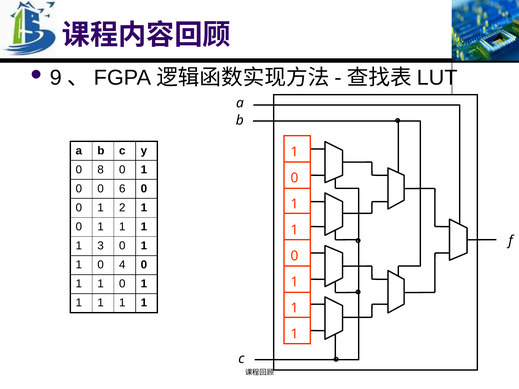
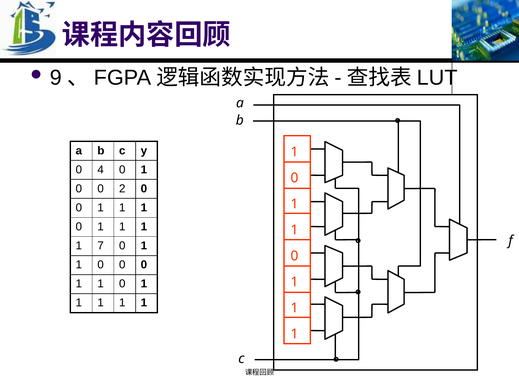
8: 8 -> 4 (101, 170)
6: 6 -> 2 (122, 189)
2: 2 -> 1 (122, 208)
3: 3 -> 7 (101, 246)
4: 4 -> 0 (122, 265)
